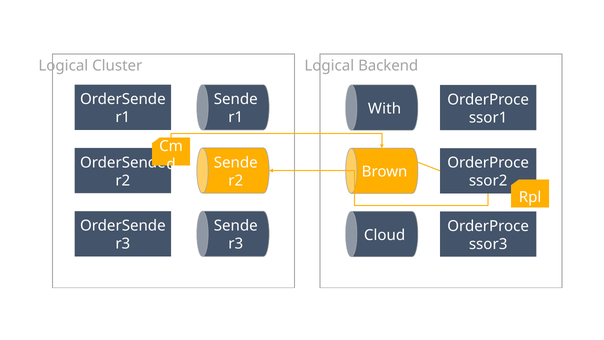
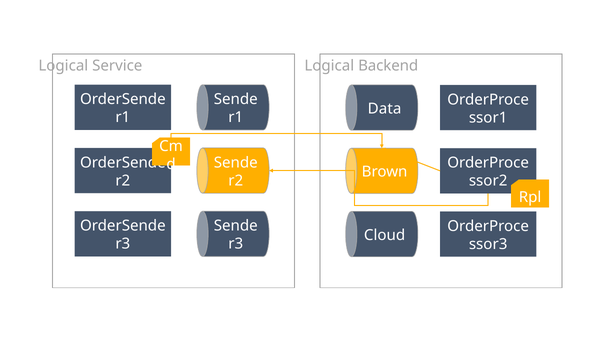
Cluster: Cluster -> Service (117, 66)
With: With -> Data (385, 109)
